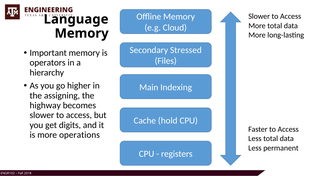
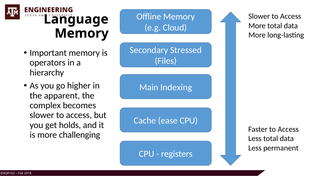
assigning: assigning -> apparent (62, 95)
highway: highway -> complex (45, 105)
hold: hold -> ease (168, 120)
digits: digits -> holds (70, 125)
operations: operations -> challenging (80, 134)
